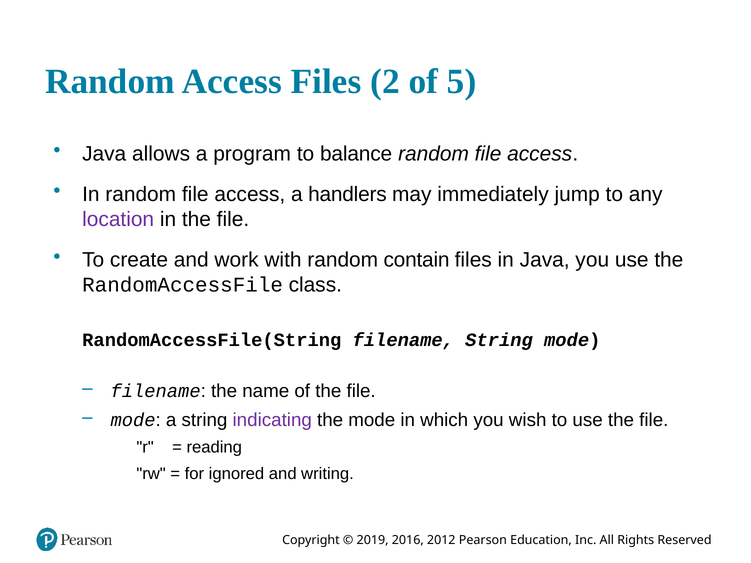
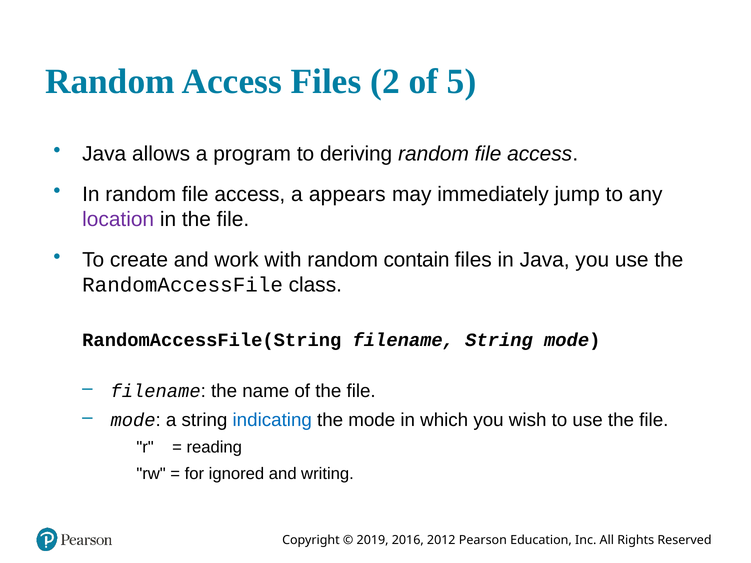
balance: balance -> deriving (356, 154)
handlers: handlers -> appears (347, 194)
indicating colour: purple -> blue (272, 420)
